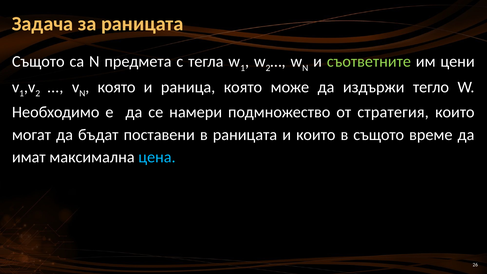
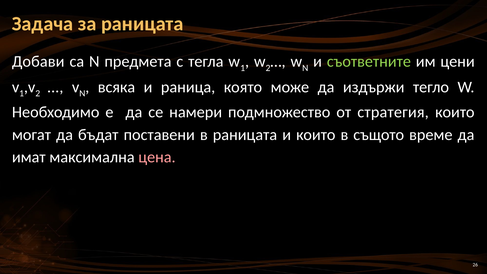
Същото: Същото -> Добави (38, 62)
която: която -> всяка (116, 87)
цена colour: light blue -> pink (157, 157)
